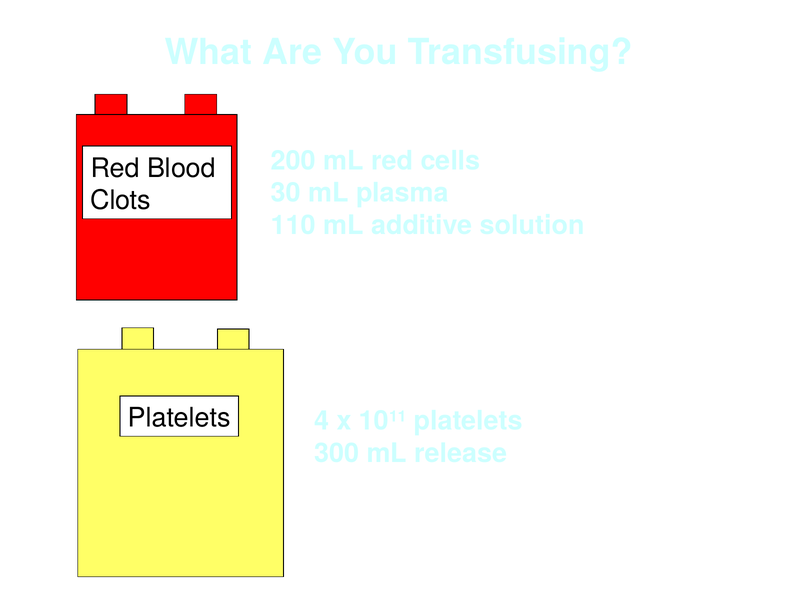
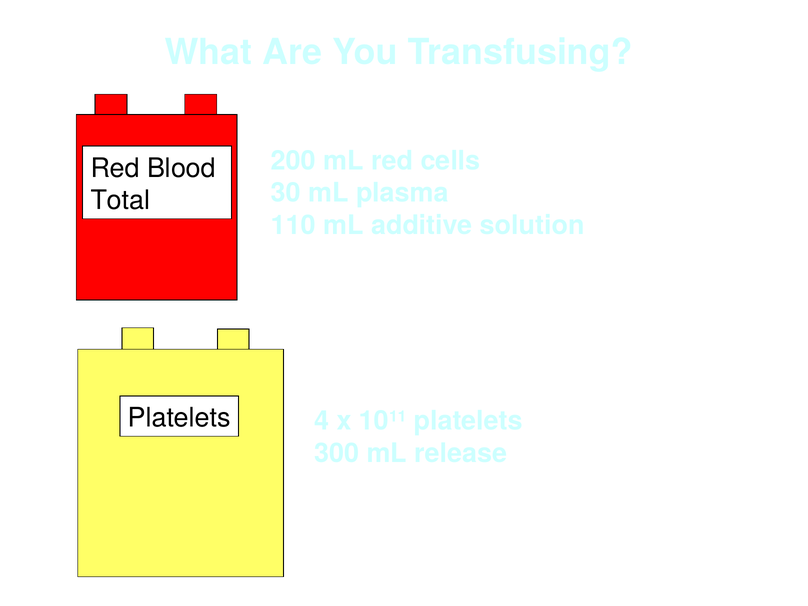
Clots: Clots -> Total (120, 200)
